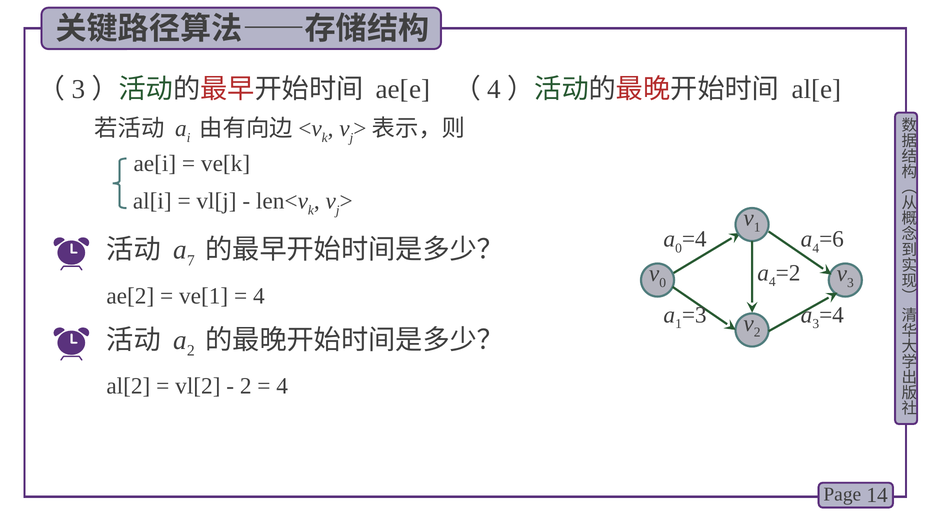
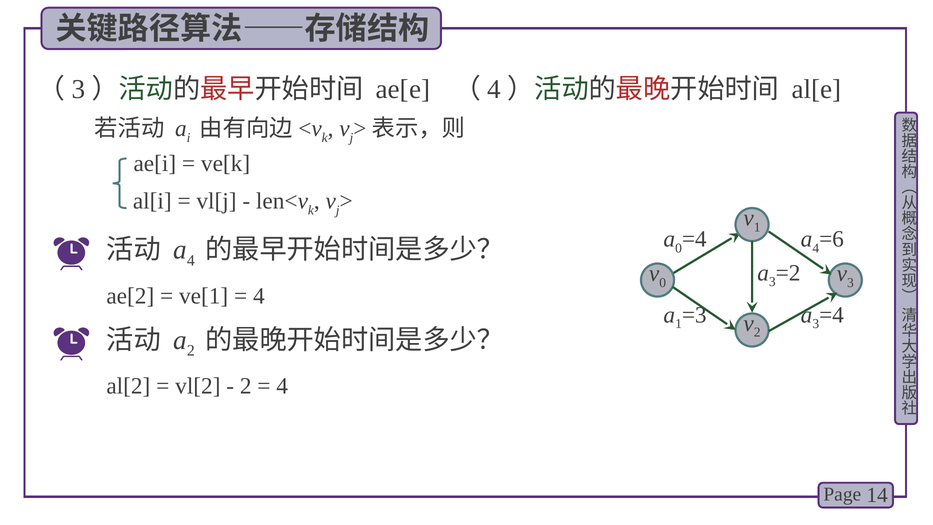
7: 7 -> 4 (191, 260)
4: 4 -> 3 (772, 282)
